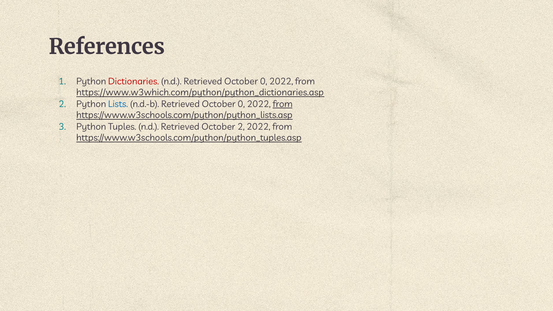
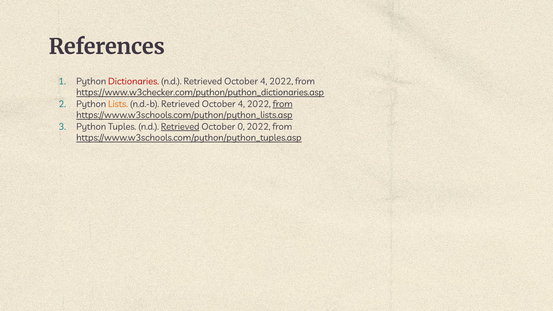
n.d Retrieved October 0: 0 -> 4 (264, 81)
https://www.w3which.com/python/python_dictionaries.asp: https://www.w3which.com/python/python_dictionaries.asp -> https://www.w3checker.com/python/python_dictionaries.asp (200, 92)
Lists colour: blue -> orange (118, 104)
n.d.-b Retrieved October 0: 0 -> 4 (241, 104)
Retrieved underline: none -> present (180, 127)
October 2: 2 -> 0 (241, 127)
